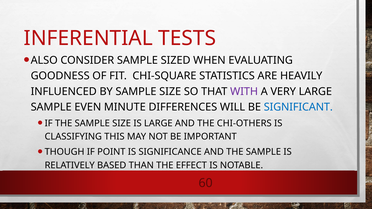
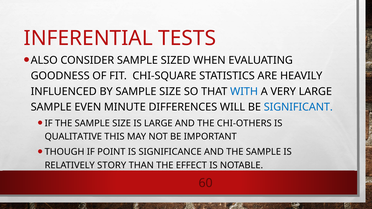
WITH colour: purple -> blue (244, 92)
CLASSIFYING: CLASSIFYING -> QUALITATIVE (73, 137)
BASED: BASED -> STORY (112, 165)
